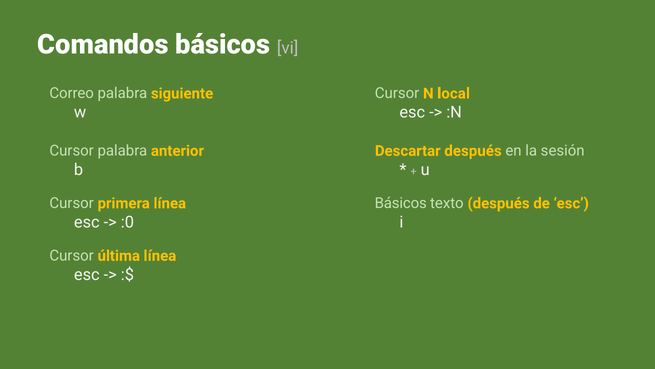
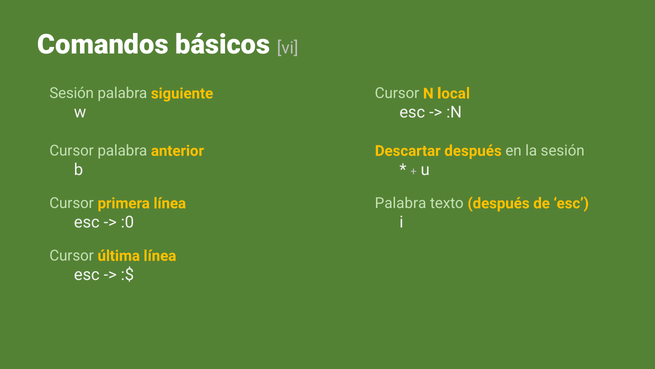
Correo: Correo -> Sesión (72, 93)
Básicos: Básicos -> Palabra (401, 203)
